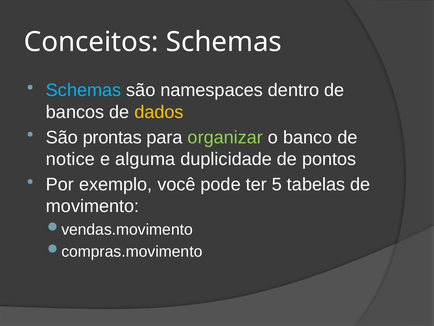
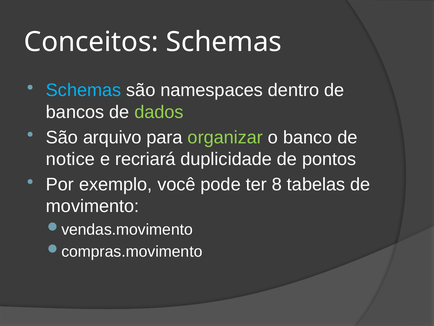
dados colour: yellow -> light green (159, 112)
prontas: prontas -> arquivo (112, 137)
alguma: alguma -> recriará (145, 159)
5: 5 -> 8 (277, 184)
